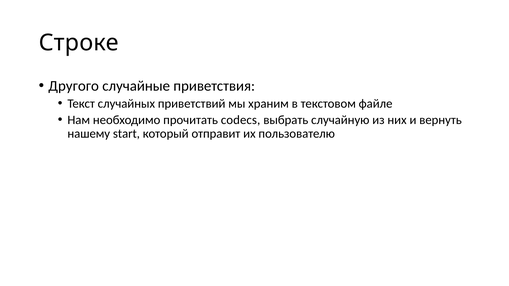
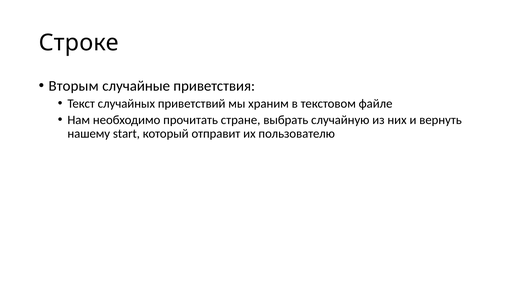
Другого: Другого -> Вторым (74, 86)
codecs: codecs -> стране (241, 120)
